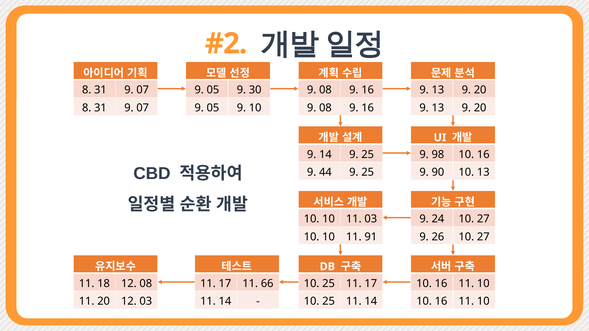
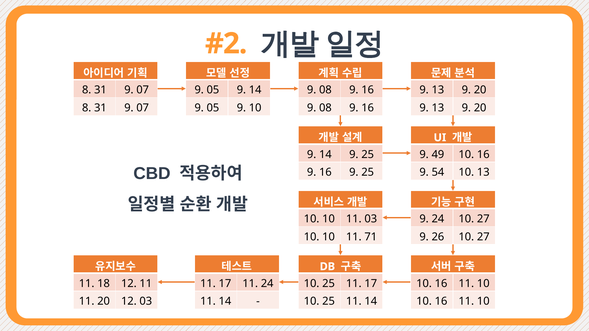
05 9 30: 30 -> 14 (255, 90)
98: 98 -> 49 (438, 155)
44: 44 -> 16 (325, 173)
90: 90 -> 54 (438, 173)
91: 91 -> 71 (371, 237)
12 08: 08 -> 11 (146, 284)
11 66: 66 -> 24 (267, 284)
